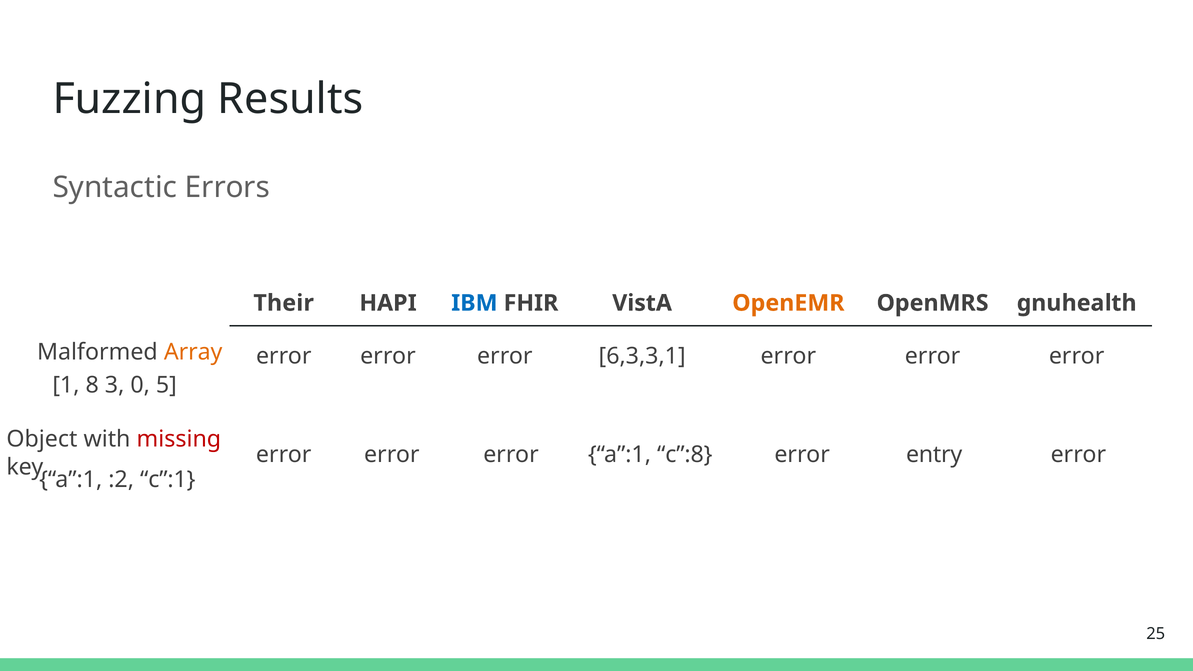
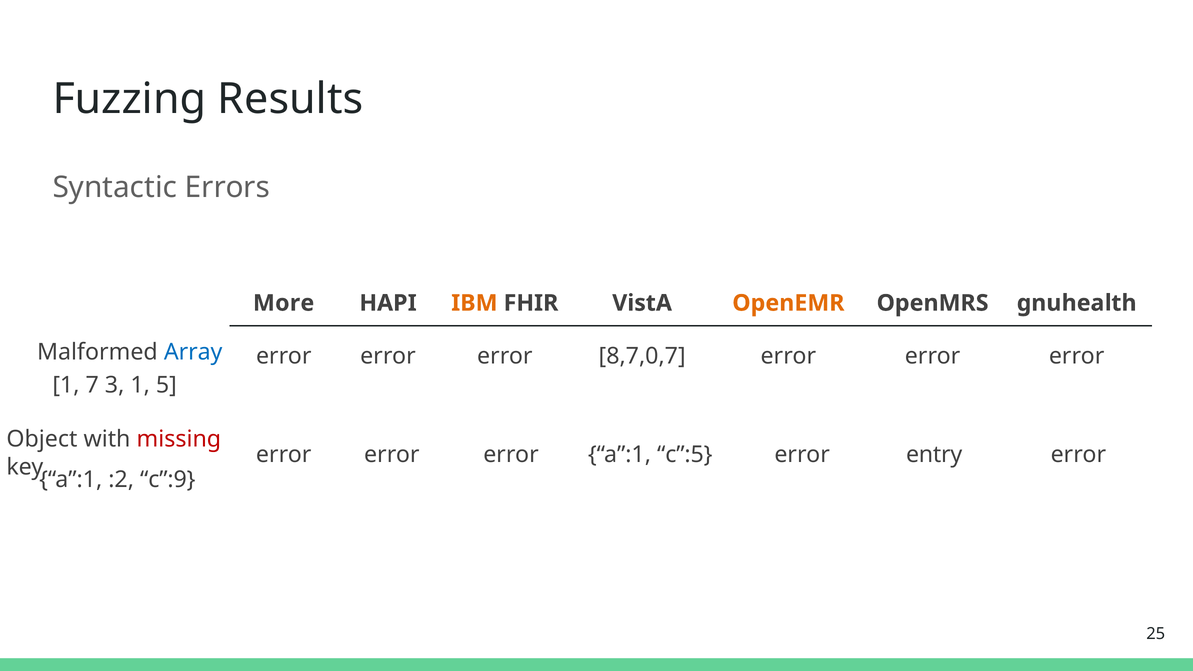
Their: Their -> More (284, 303)
IBM colour: blue -> orange (474, 303)
Array colour: orange -> blue (193, 352)
6,3,3,1: 6,3,3,1 -> 8,7,0,7 (642, 356)
8: 8 -> 7 (92, 385)
3 0: 0 -> 1 (140, 385)
c”:8: c”:8 -> c”:5 (685, 455)
c”:1: c”:1 -> c”:9 (168, 480)
